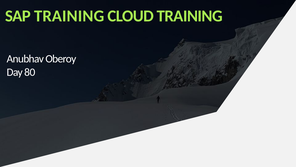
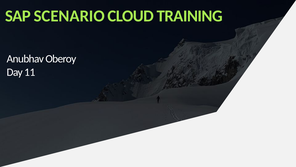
SAP TRAINING: TRAINING -> SCENARIO (69, 16)
80: 80 -> 11 (30, 72)
